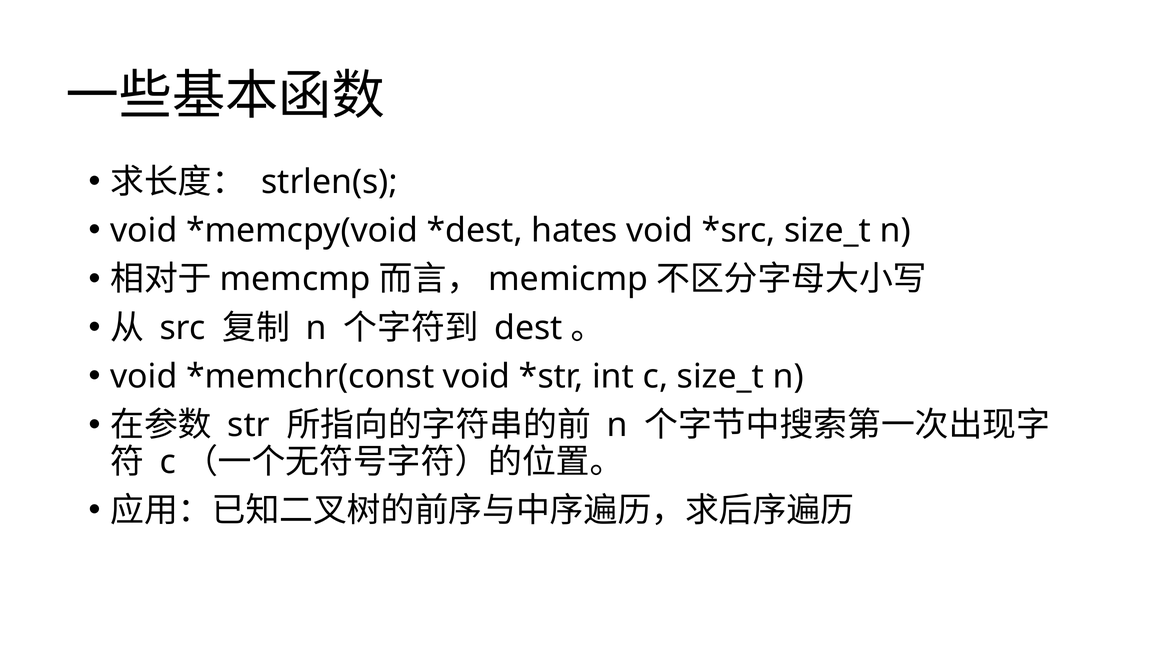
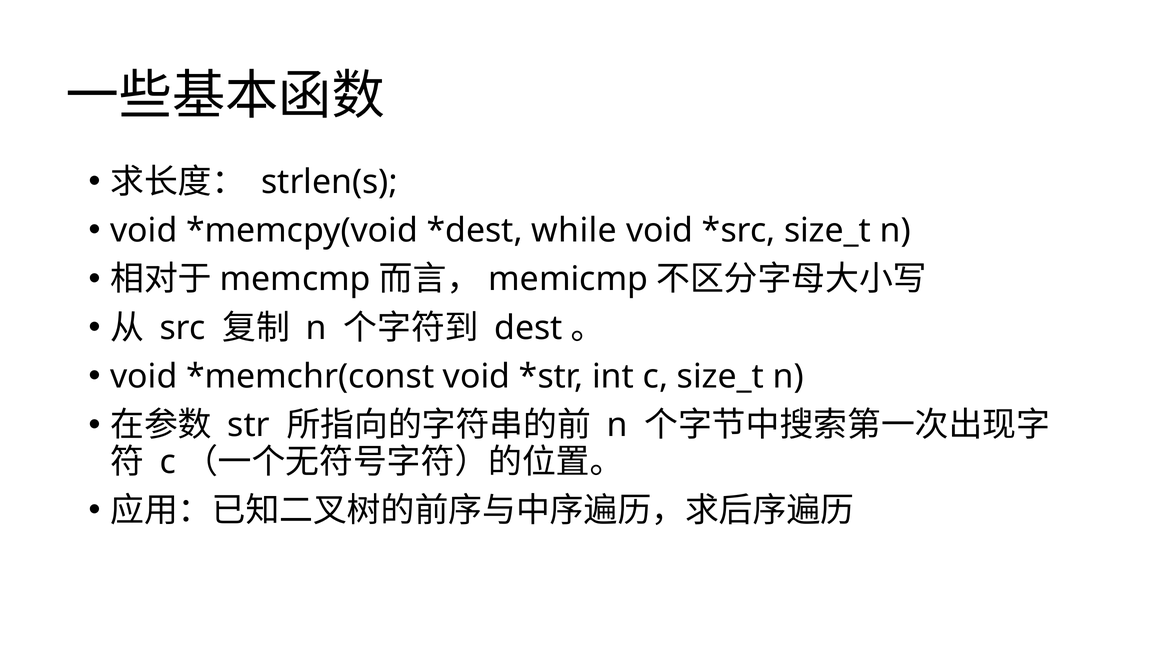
hates: hates -> while (574, 231)
